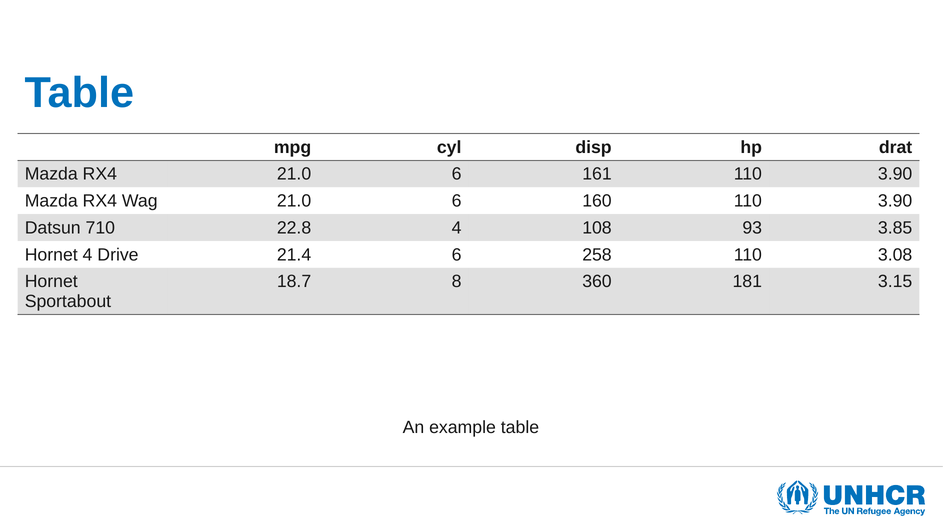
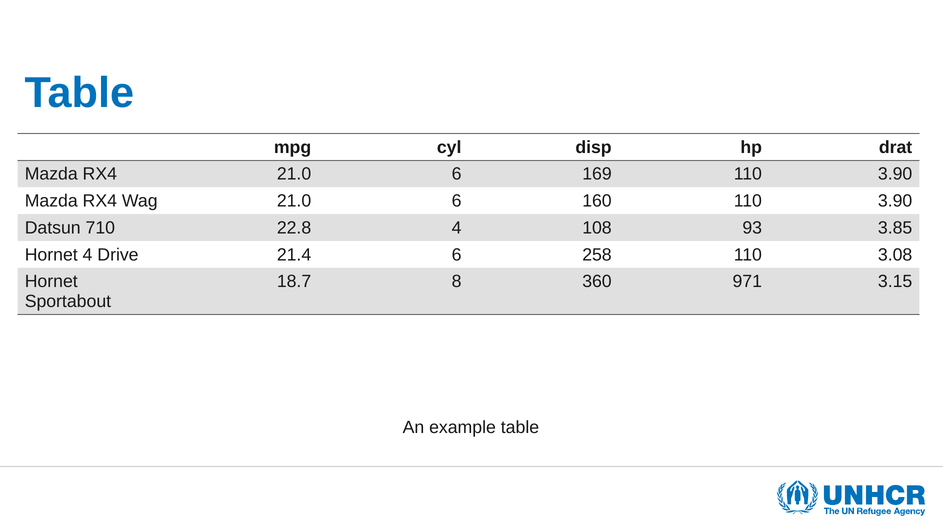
161: 161 -> 169 (597, 174)
181: 181 -> 971 (747, 282)
